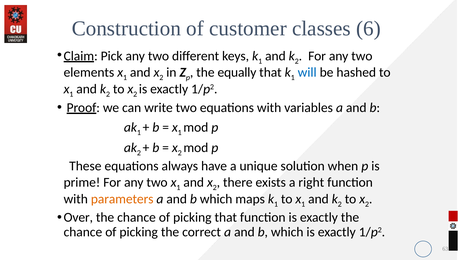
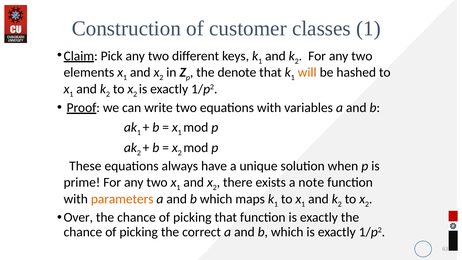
classes 6: 6 -> 1 (368, 28)
equally: equally -> denote (237, 72)
will colour: blue -> orange (307, 72)
right: right -> note (311, 182)
